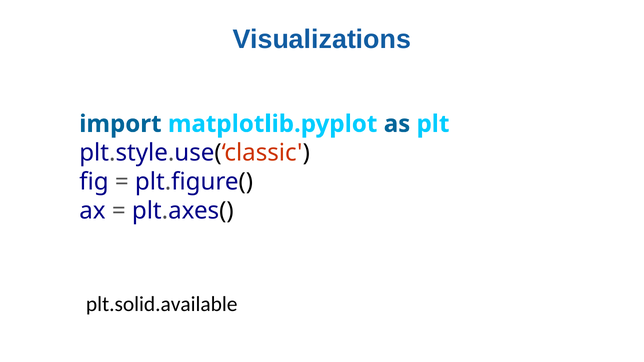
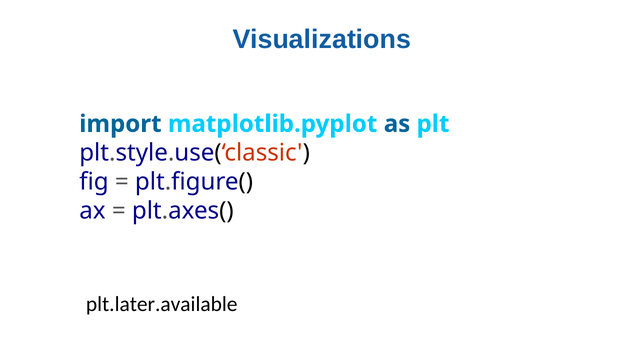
plt.solid.available: plt.solid.available -> plt.later.available (162, 304)
